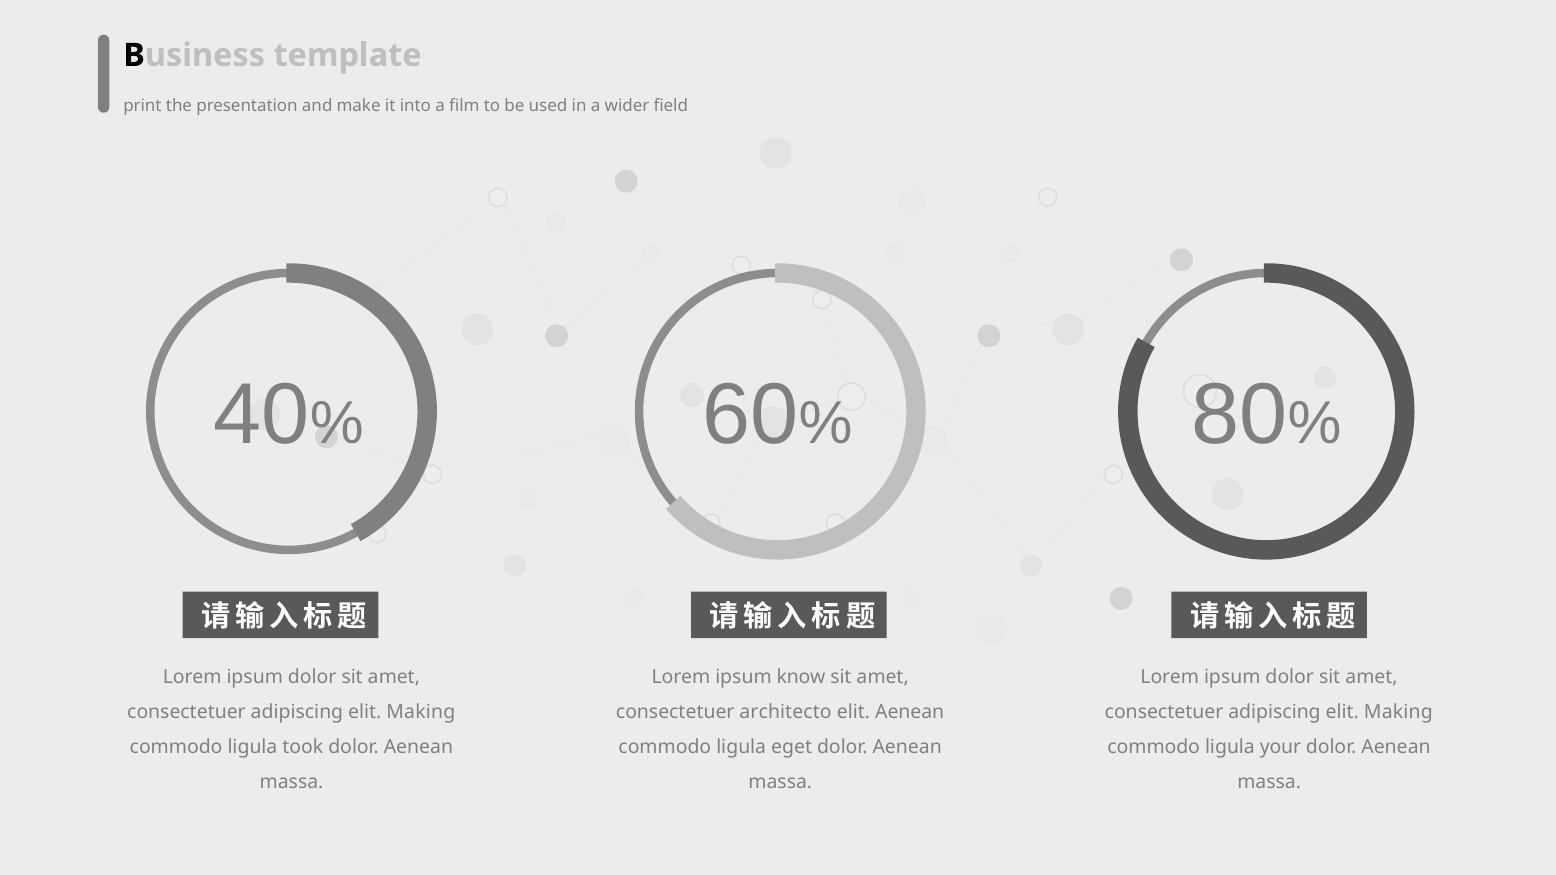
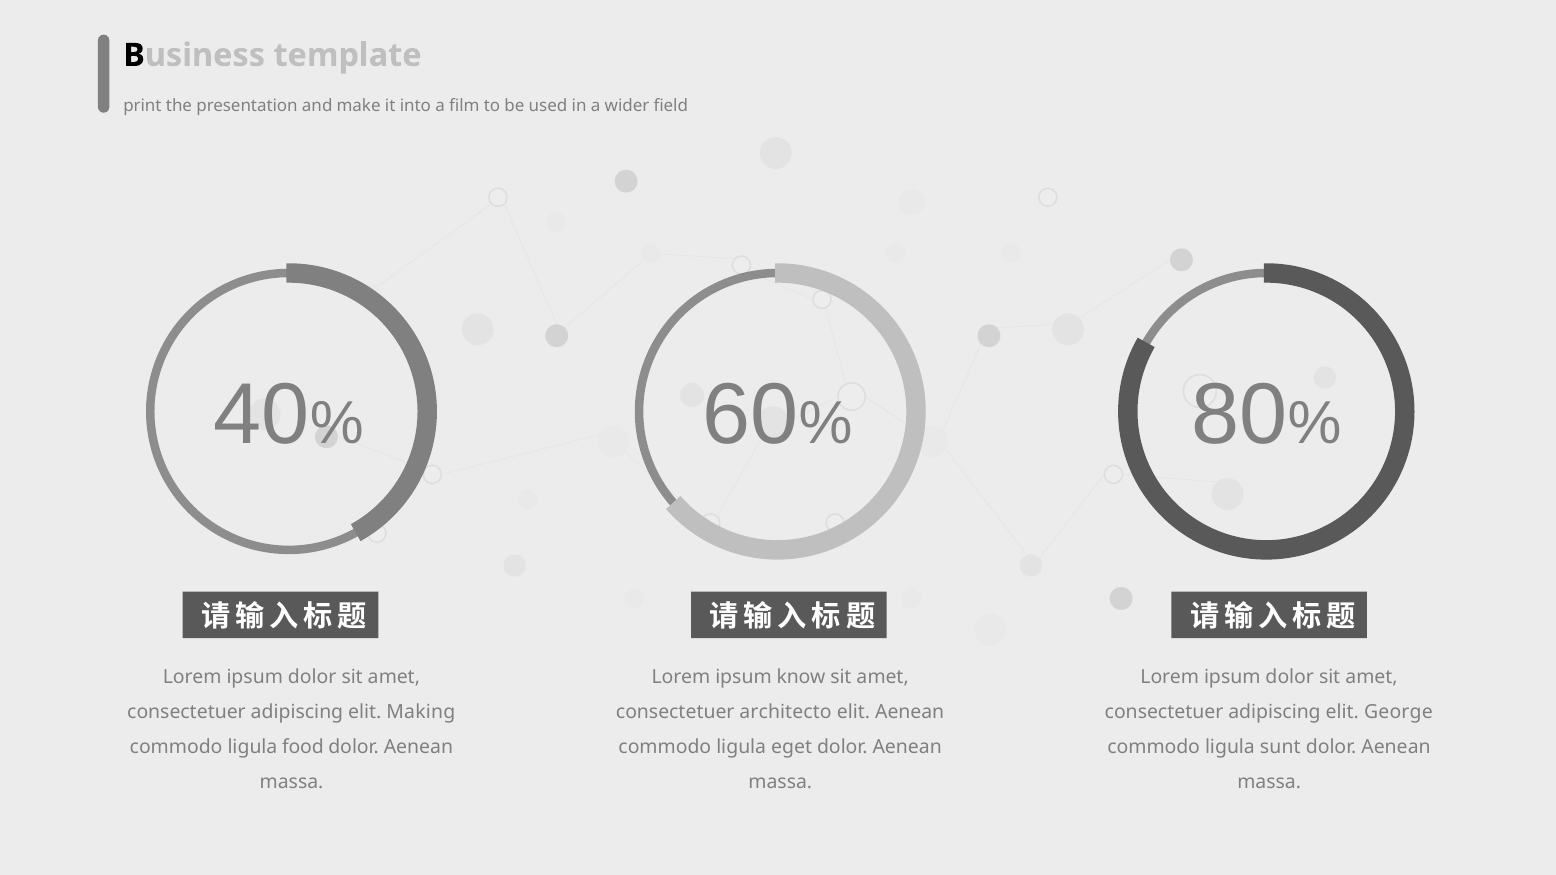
Making: Making -> George (1398, 712)
took: took -> food (303, 747)
your: your -> sunt (1280, 747)
